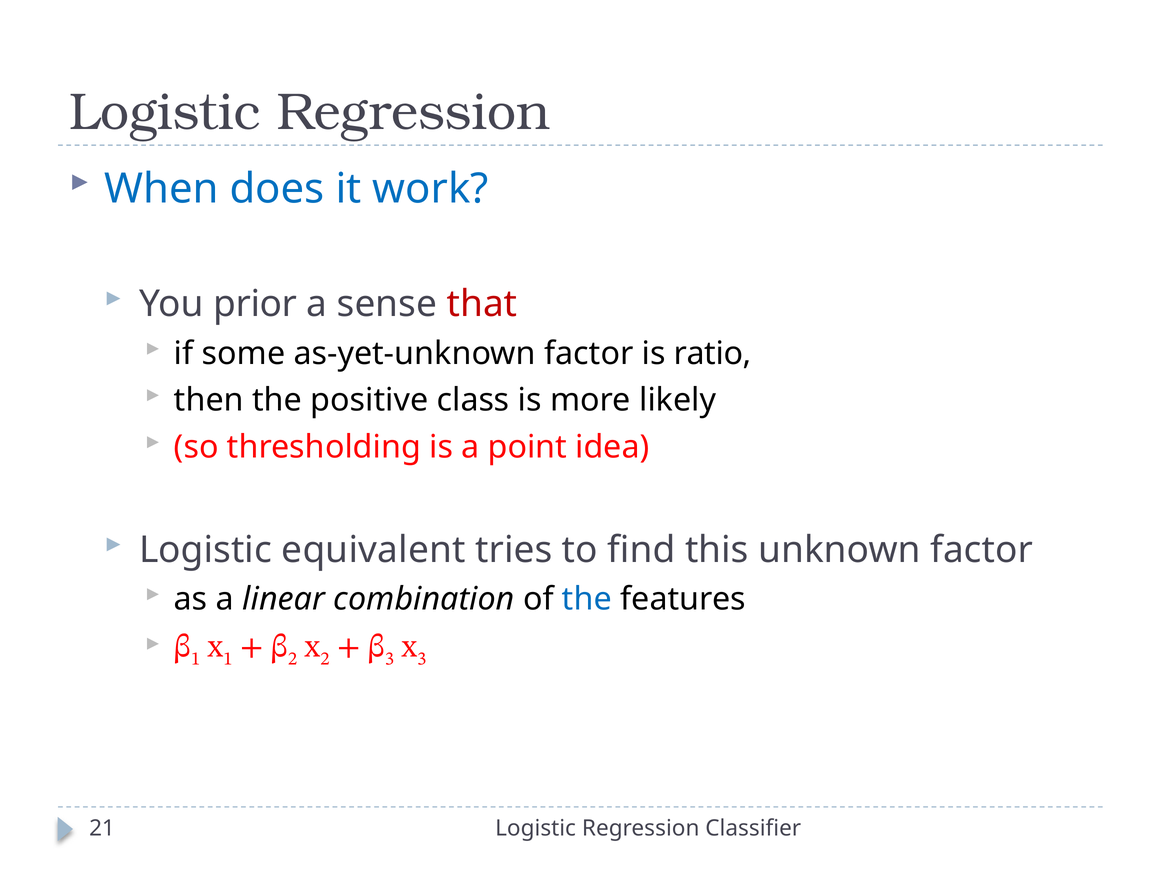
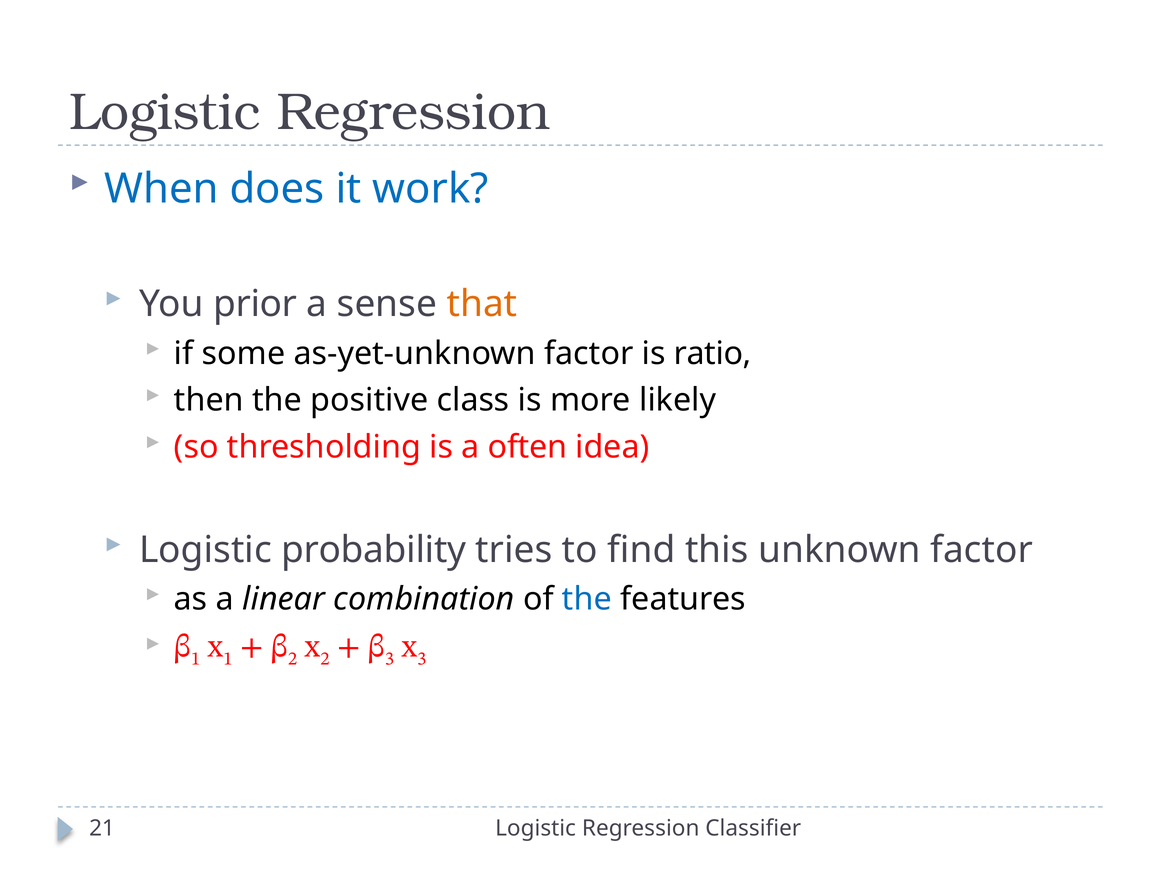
that colour: red -> orange (482, 304)
point: point -> often (528, 447)
equivalent: equivalent -> probability (374, 550)
